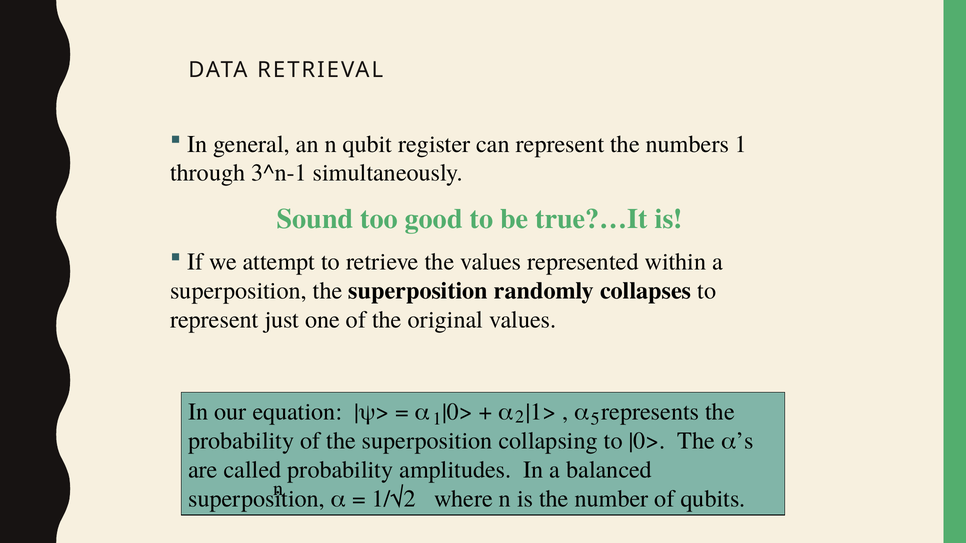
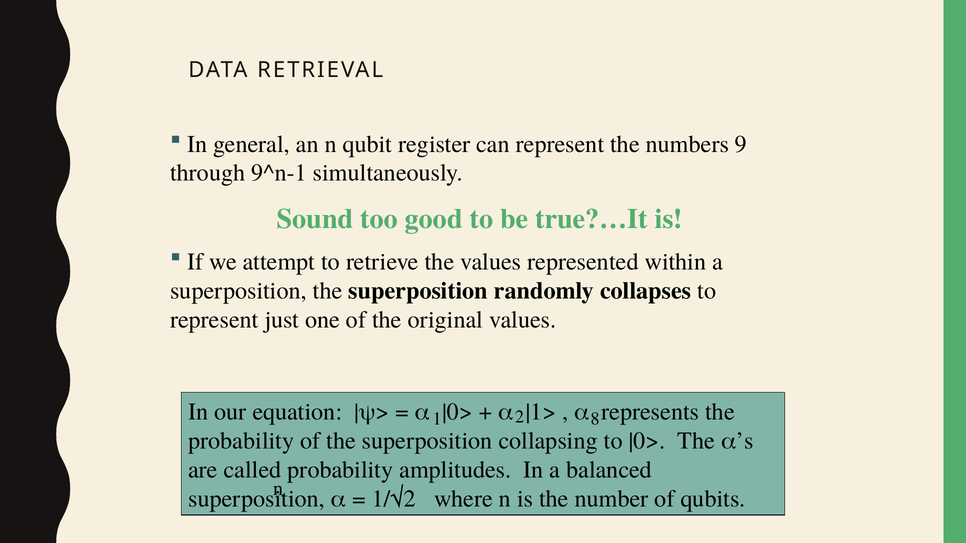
numbers 1: 1 -> 9 (741, 144)
3^n-1: 3^n-1 -> 9^n-1 (279, 173)
5: 5 -> 8 (595, 419)
